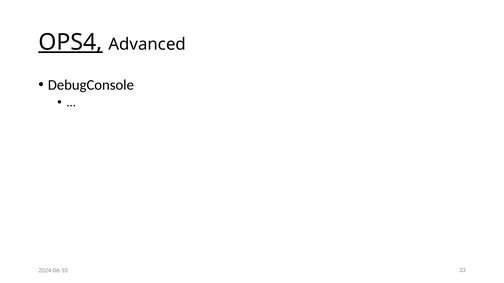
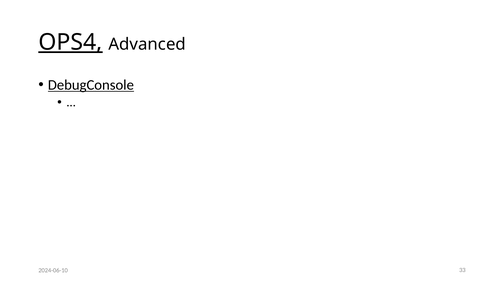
DebugConsole underline: none -> present (91, 85)
